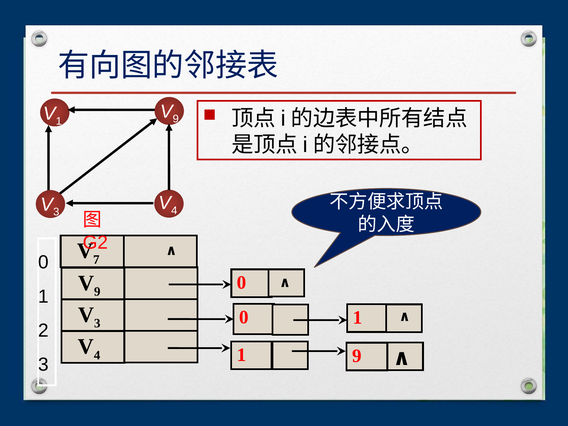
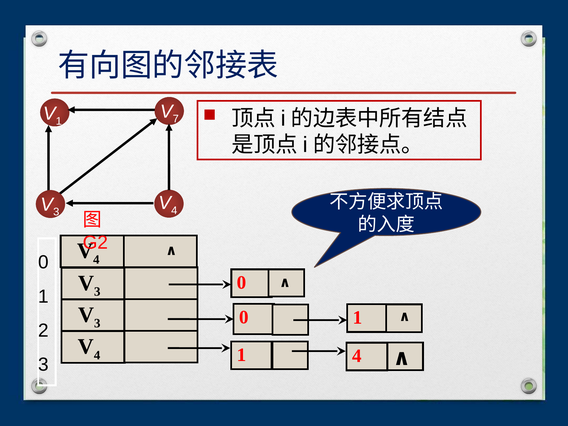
9: 9 -> 7 (176, 119)
7: 7 -> 4 (96, 260)
9: 9 -> 3 (97, 292)
1 9: 9 -> 4 (357, 356)
